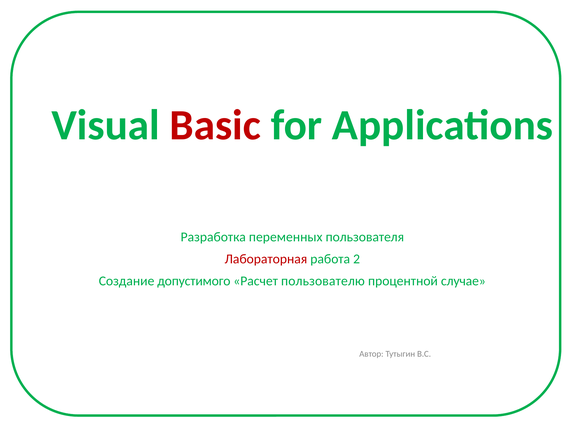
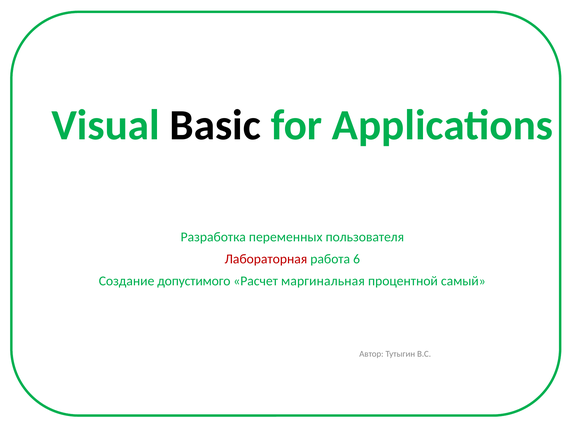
Basic colour: red -> black (215, 125)
2: 2 -> 6 (357, 259)
пользователю: пользователю -> маргинальная (323, 281)
случае: случае -> самый (463, 281)
